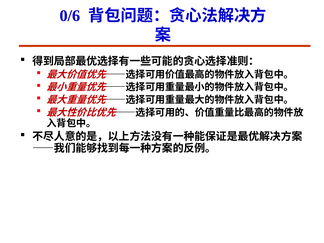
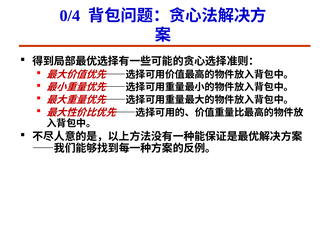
0/6: 0/6 -> 0/4 (70, 16)
